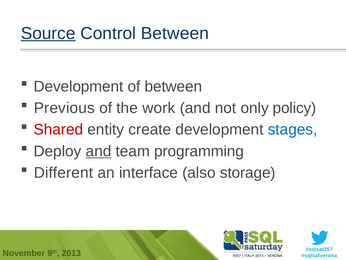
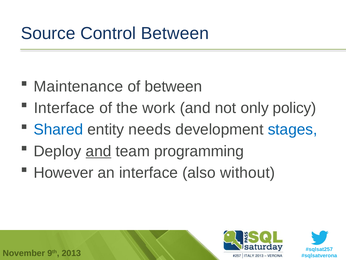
Source underline: present -> none (48, 33)
Development: Development -> Maintenance (78, 86)
Previous: Previous -> Interface (64, 108)
Shared colour: red -> blue (58, 129)
create: create -> needs (150, 129)
Different: Different -> However (64, 173)
storage: storage -> without (248, 173)
